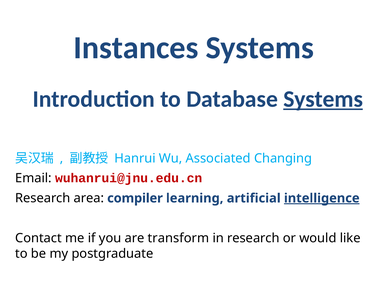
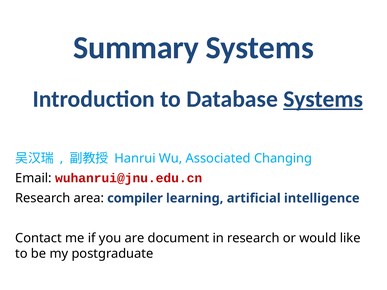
Instances: Instances -> Summary (136, 48)
intelligence underline: present -> none (322, 198)
transform: transform -> document (178, 238)
